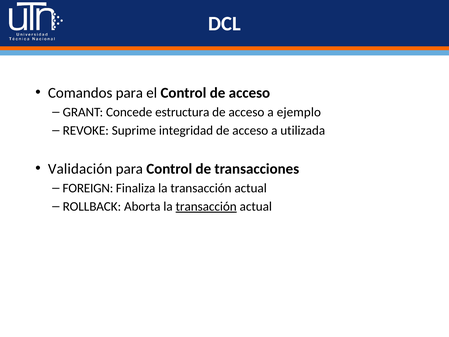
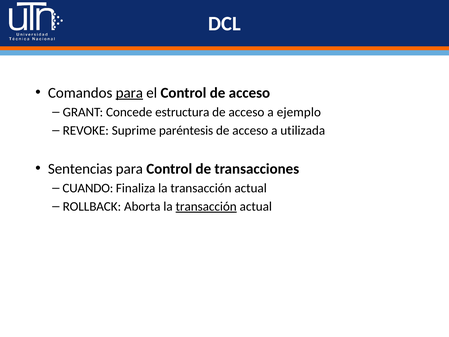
para underline: none -> present (129, 93)
integridad: integridad -> paréntesis (186, 130)
Validación: Validación -> Sentencias (80, 169)
FOREIGN: FOREIGN -> CUANDO (88, 188)
